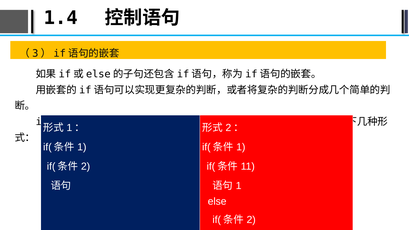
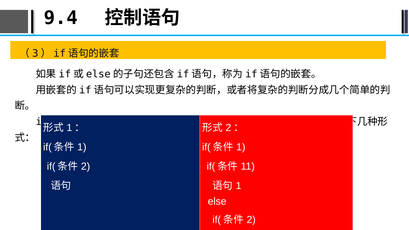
1.4: 1.4 -> 9.4 (61, 18)
